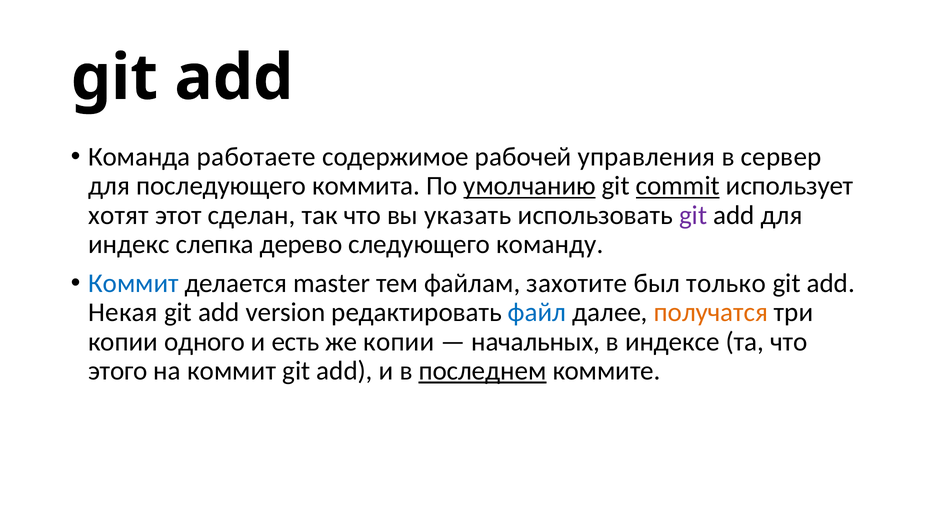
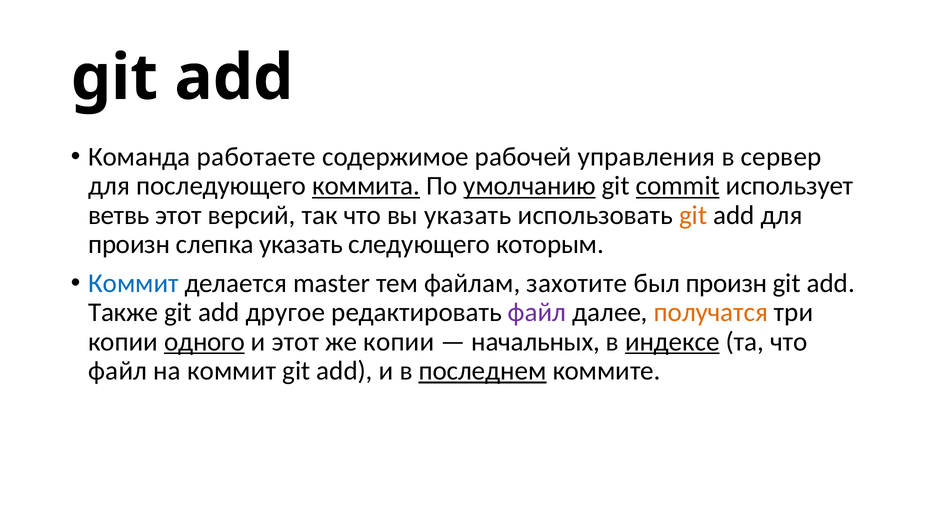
коммита underline: none -> present (366, 186)
хотят: хотят -> ветвь (119, 215)
сделан: сделан -> версий (252, 215)
git colour: purple -> orange (693, 215)
индекс: индекс -> произн (129, 245)
слепка дерево: дерево -> указать (301, 245)
команду: команду -> которым (550, 245)
был только: только -> произн (726, 284)
Некая: Некая -> Также (123, 313)
version: version -> другое (285, 313)
файл colour: blue -> purple (537, 313)
одного underline: none -> present (204, 342)
и есть: есть -> этот (295, 342)
индексе underline: none -> present (672, 342)
этого: этого -> файл (118, 371)
